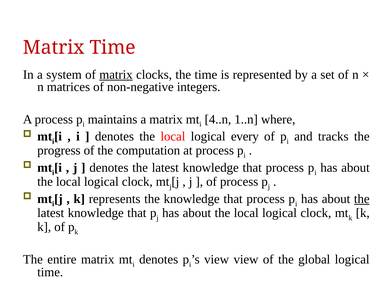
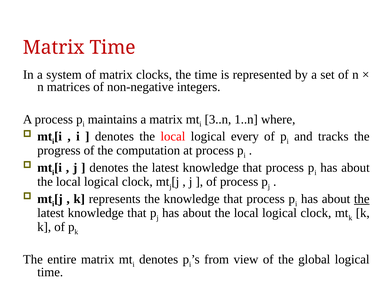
matrix underline: present -> none (116, 74)
4..n: 4..n -> 3..n (218, 119)
view: view -> from (217, 259)
